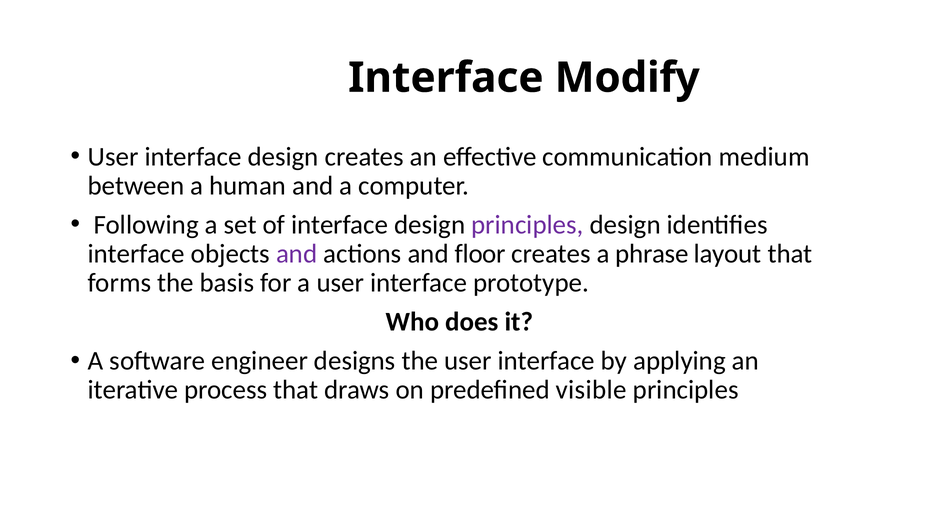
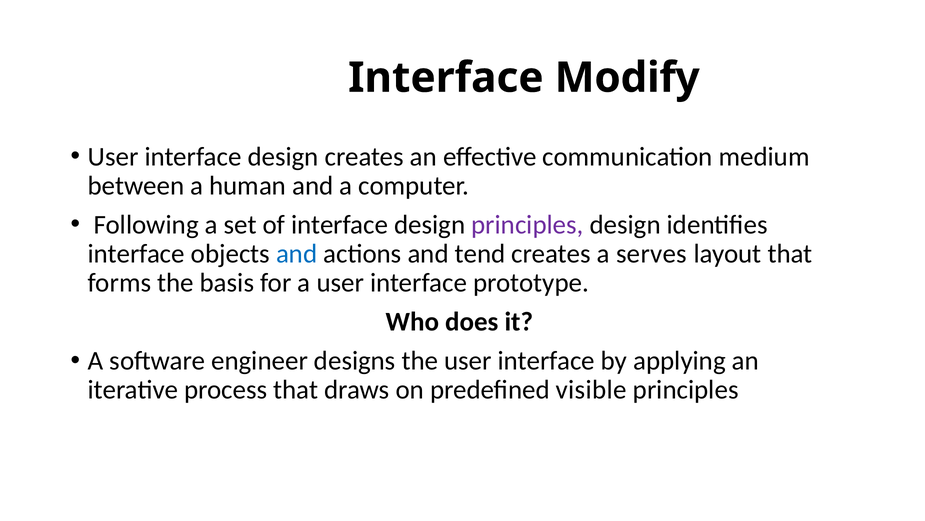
and colour: purple -> blue (297, 253)
floor: floor -> tend (480, 253)
phrase: phrase -> serves (652, 253)
